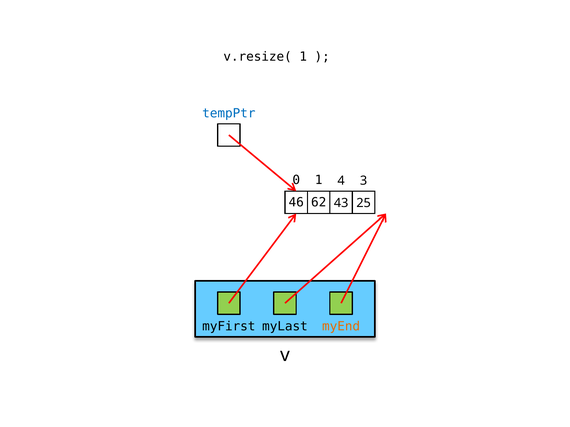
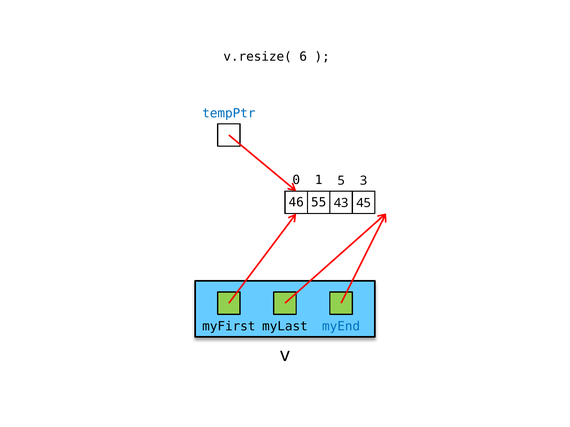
v.resize( 1: 1 -> 6 (303, 57)
4: 4 -> 5 (341, 181)
62: 62 -> 55 (319, 203)
25: 25 -> 45 (364, 203)
myEnd colour: orange -> blue (341, 327)
